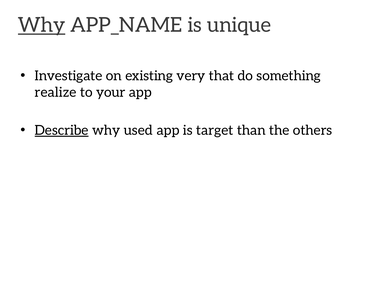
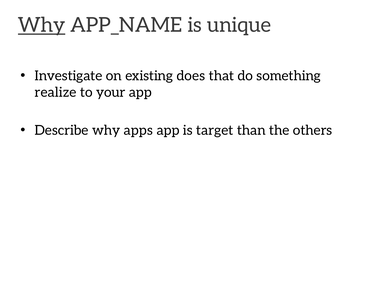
very: very -> does (191, 76)
Describe underline: present -> none (62, 131)
used: used -> apps (138, 131)
